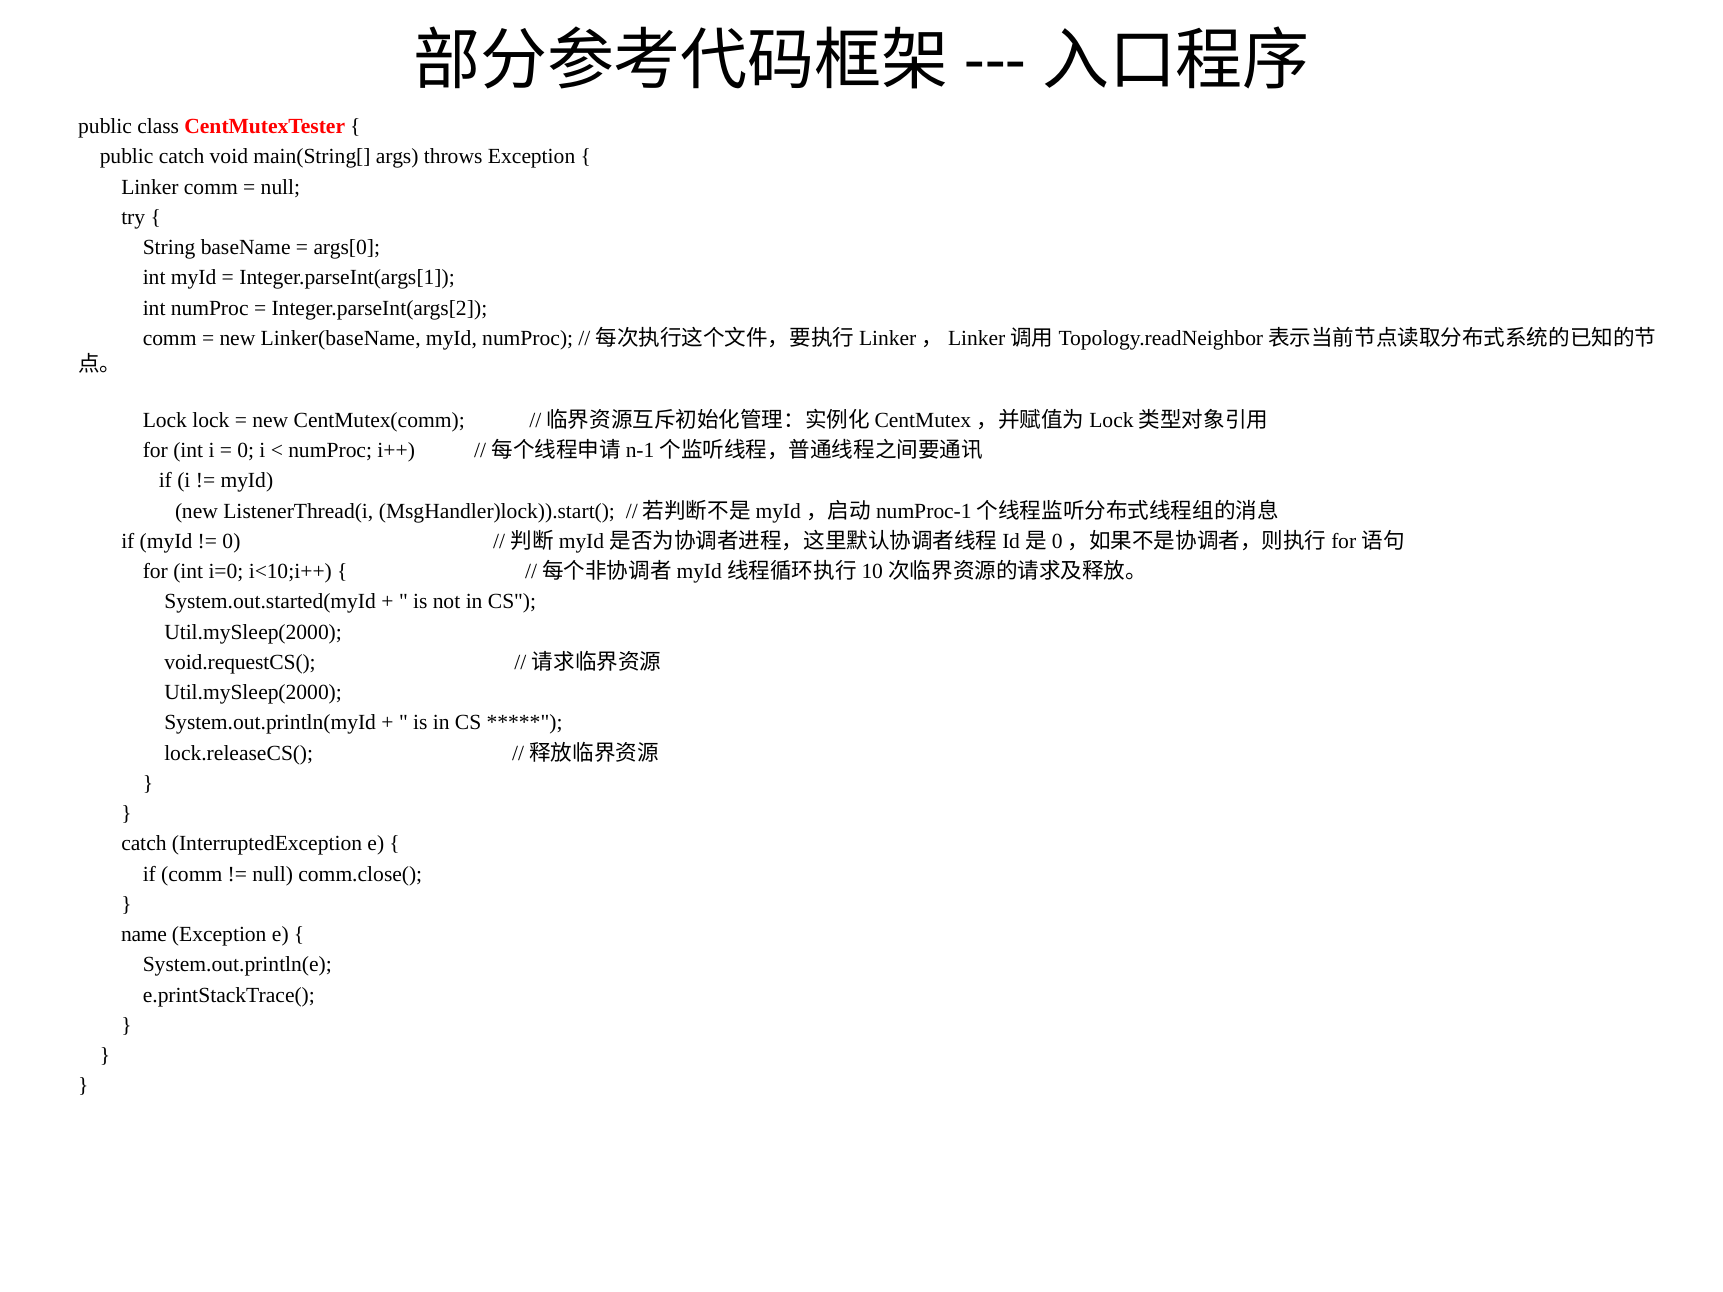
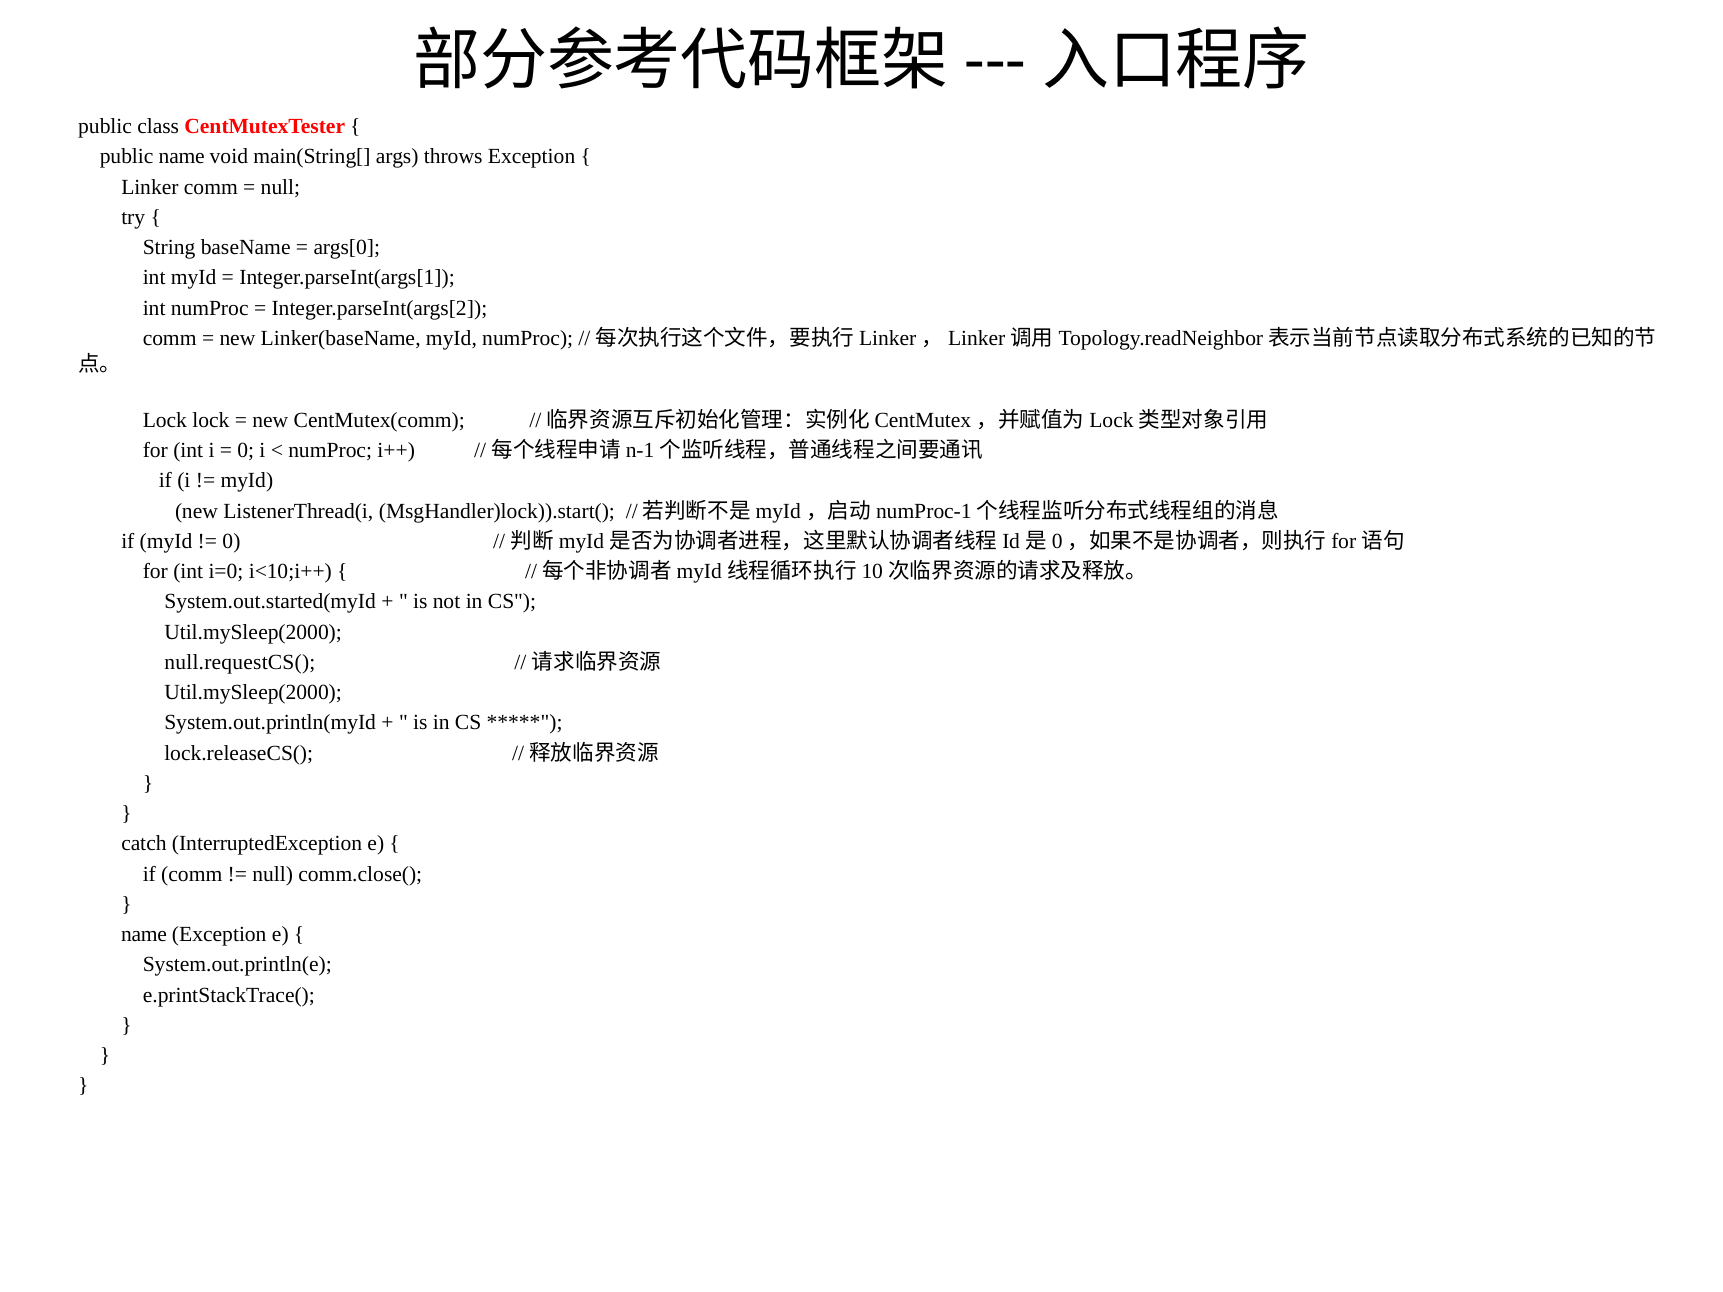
public catch: catch -> name (182, 157)
void.requestCS(: void.requestCS( -> null.requestCS( (240, 662)
